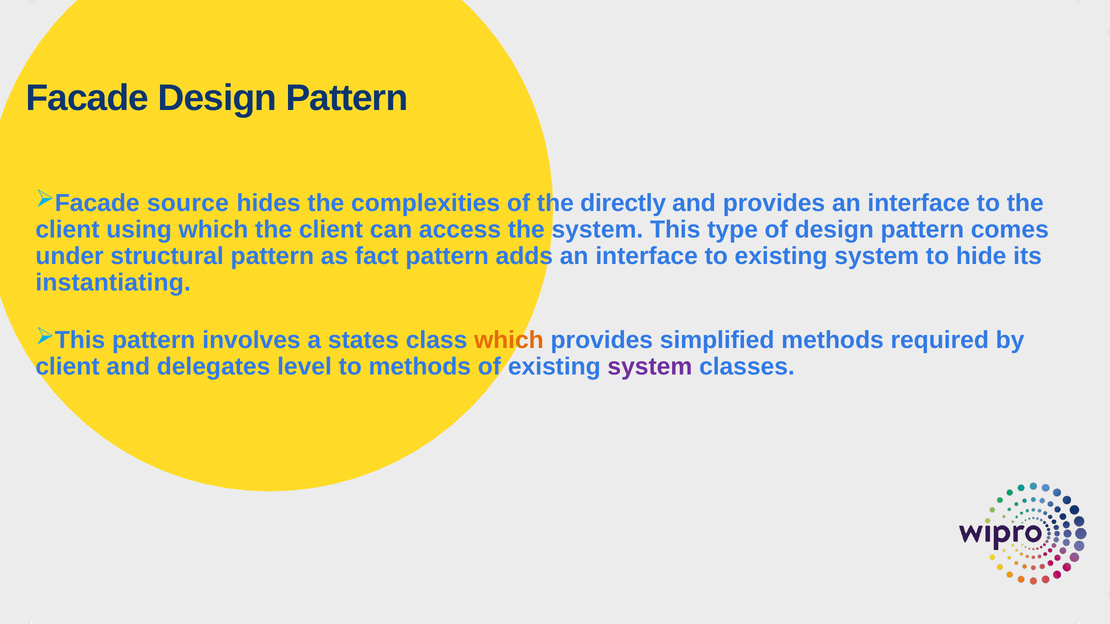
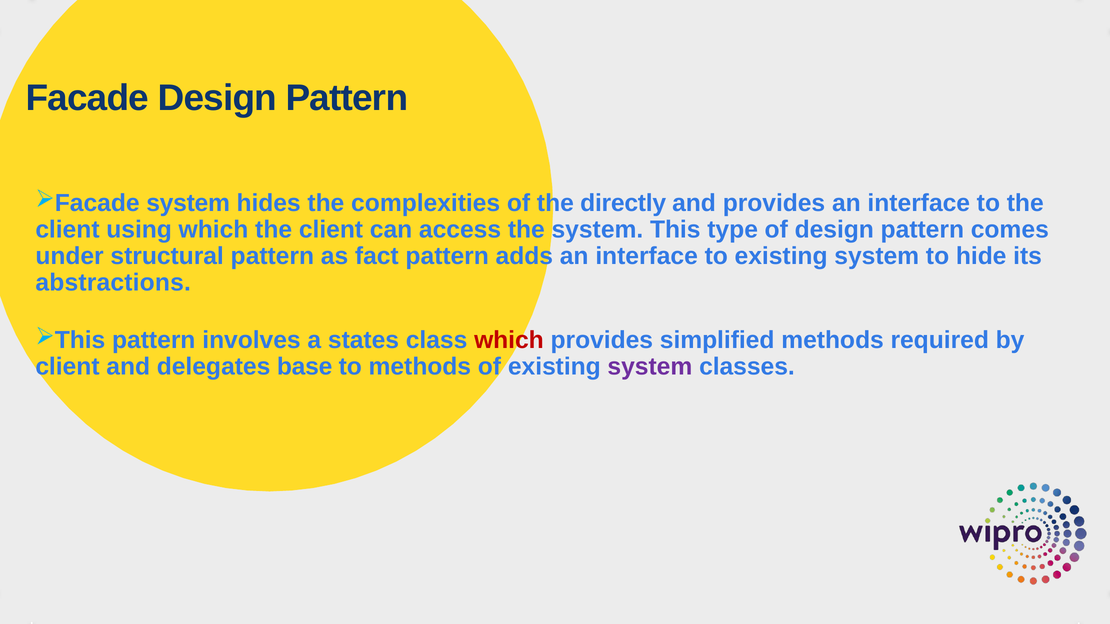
source: source -> system (188, 203)
instantiating: instantiating -> abstractions (113, 283)
which colour: orange -> red (509, 340)
level: level -> base (305, 367)
